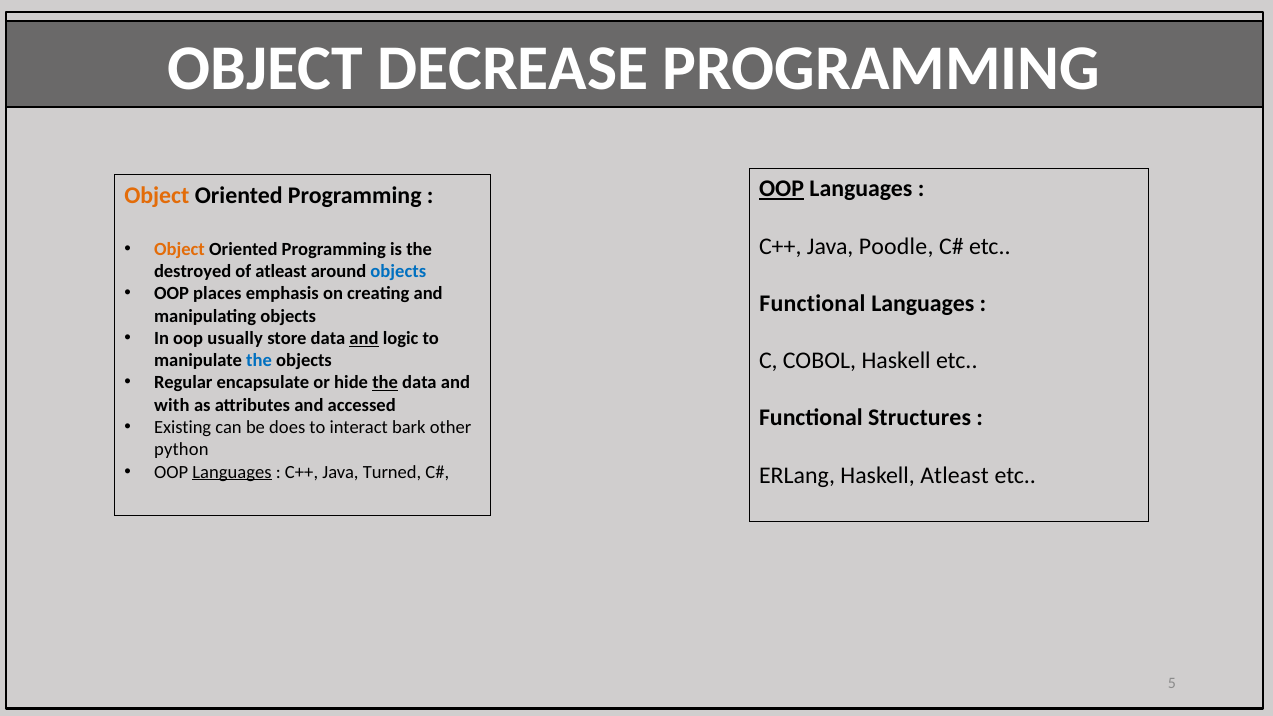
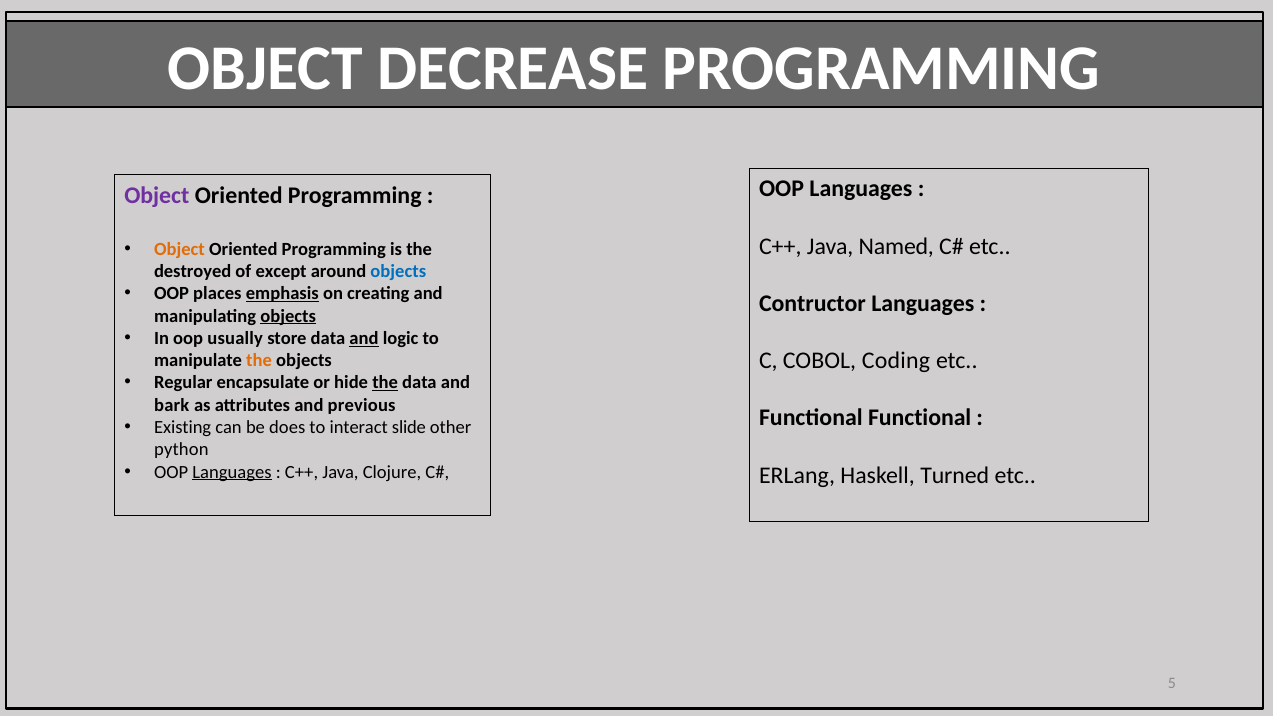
OOP underline: present -> none (782, 189)
Object colour: orange -> purple (157, 195)
Poodle: Poodle -> Named (896, 246)
of atleast: atleast -> except (281, 271)
emphasis underline: none -> present (282, 294)
Functional: Functional -> Contructor (813, 303)
objects underline: none -> present (288, 316)
COBOL Haskell: Haskell -> Coding (896, 361)
the colour: blue -> orange (259, 361)
with: with -> bark (172, 405)
accessed: accessed -> previous (362, 405)
Functional Structures: Structures -> Functional (920, 418)
bark: bark -> slide (409, 427)
Turned: Turned -> Clojure (392, 472)
Haskell Atleast: Atleast -> Turned (955, 475)
